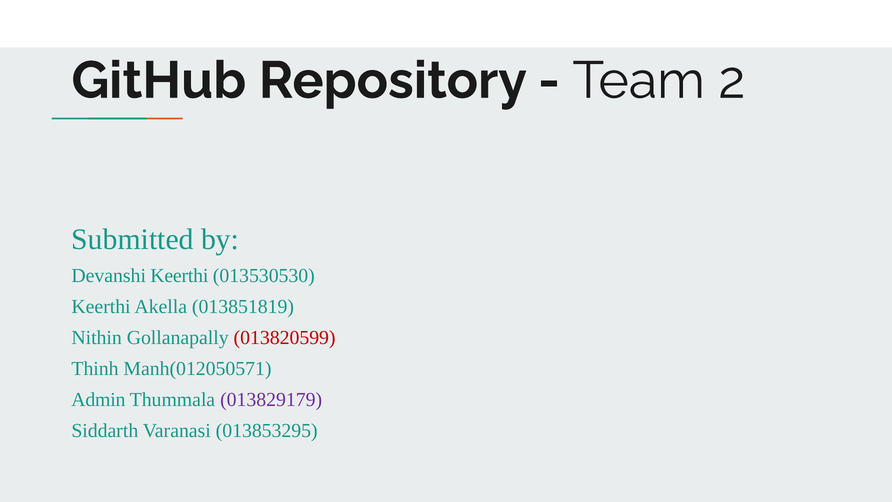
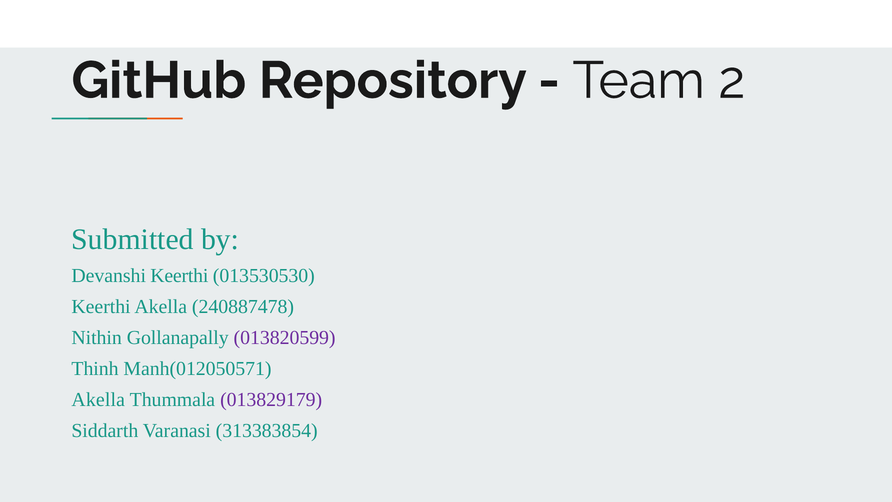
013851819: 013851819 -> 240887478 (243, 307)
013820599 colour: red -> purple (285, 338)
Admin: Admin -> Akella (98, 400)
013853295: 013853295 -> 313383854 (267, 431)
